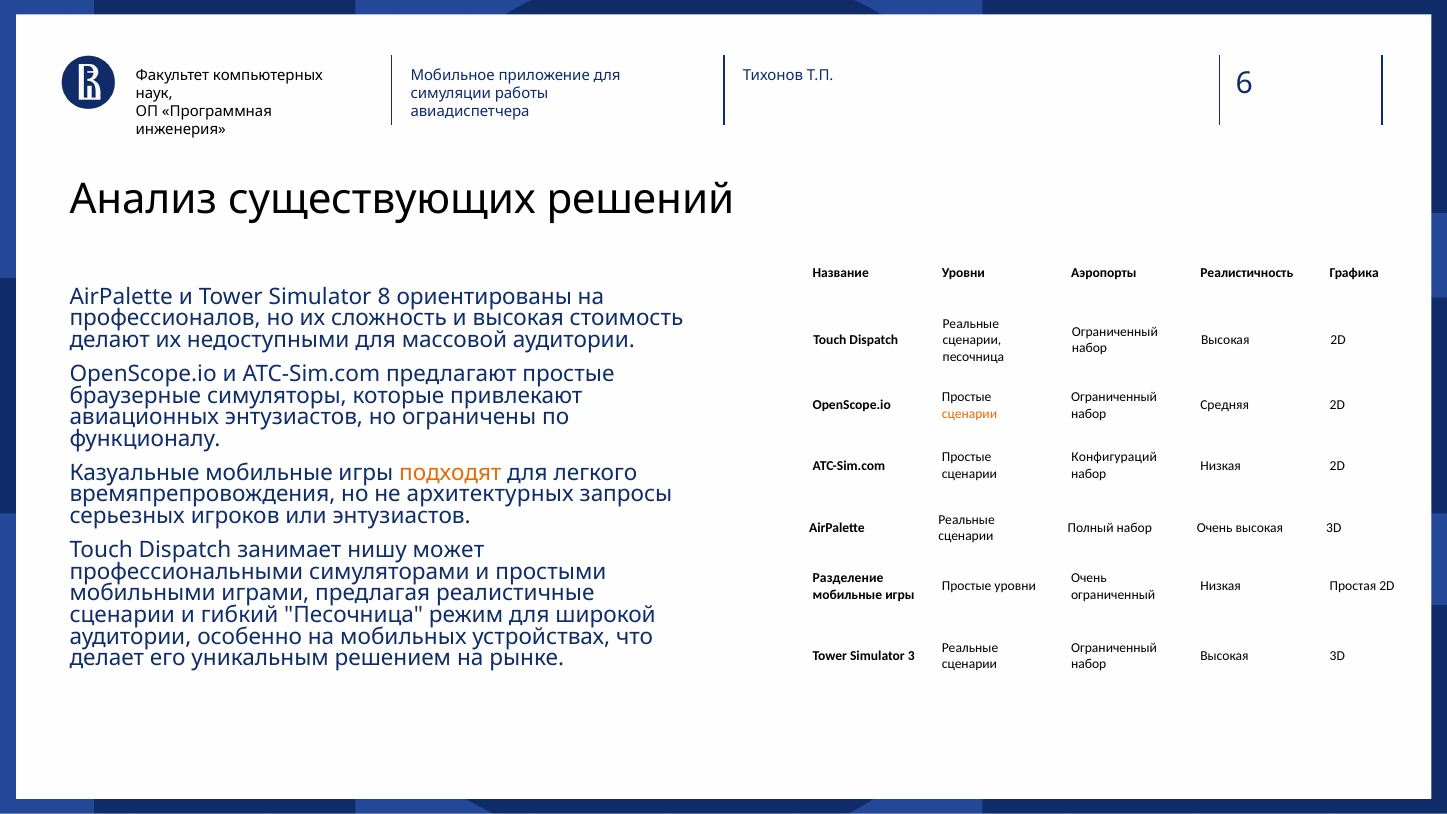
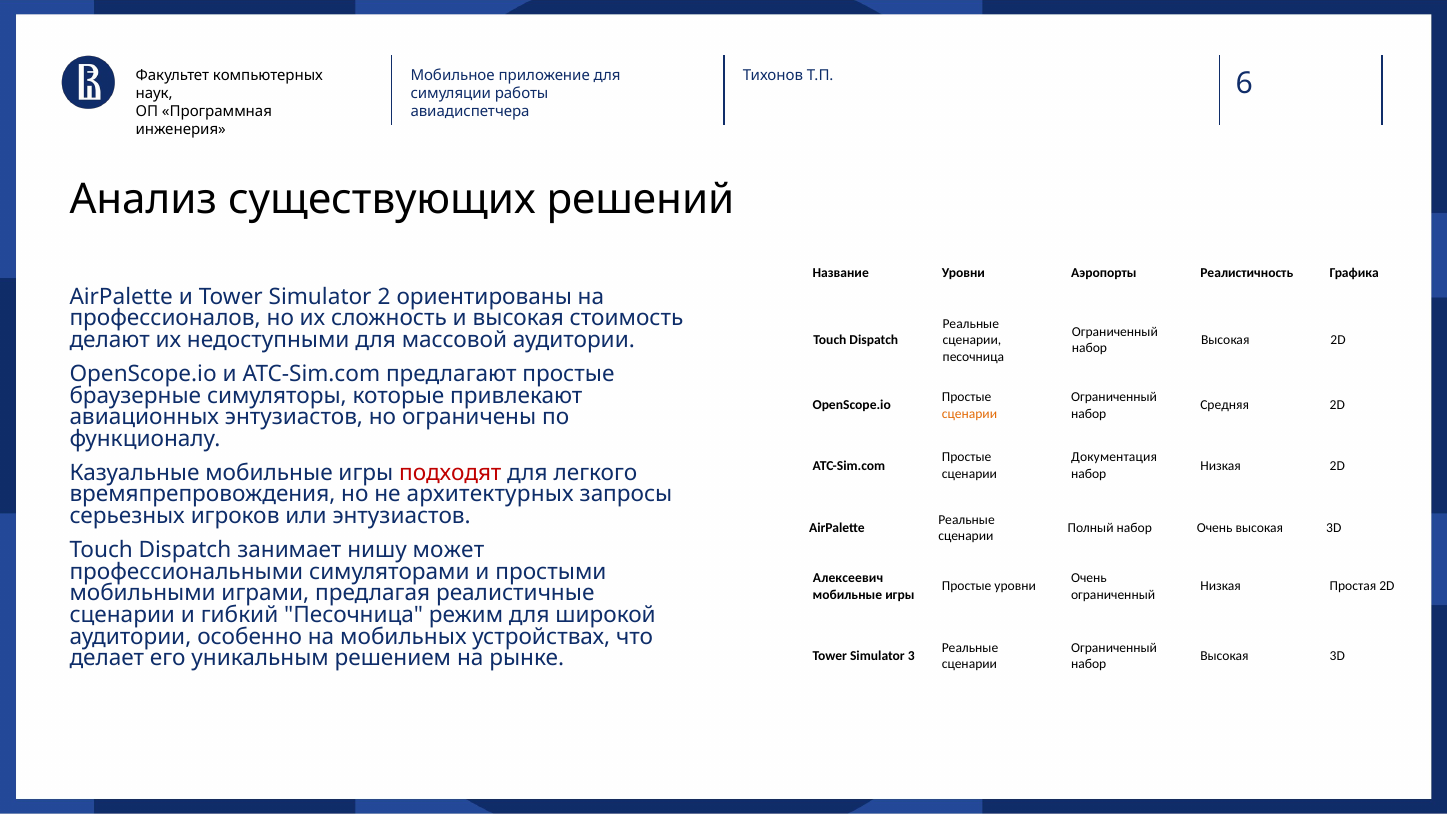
8: 8 -> 2 (384, 297)
Конфигураций: Конфигураций -> Документация (1114, 457)
подходят colour: orange -> red (450, 473)
Разделение: Разделение -> Алексеевич (848, 578)
